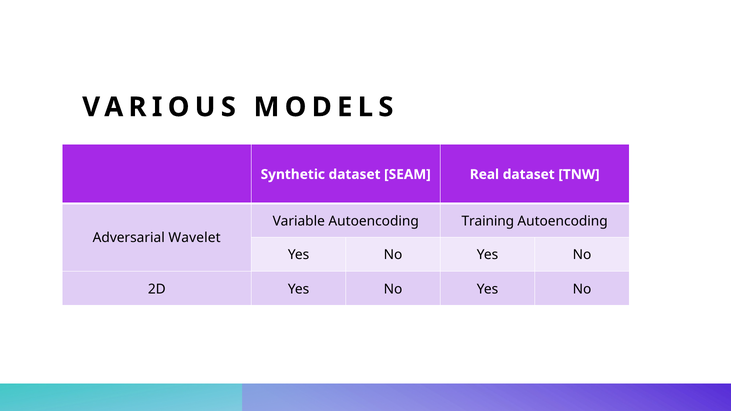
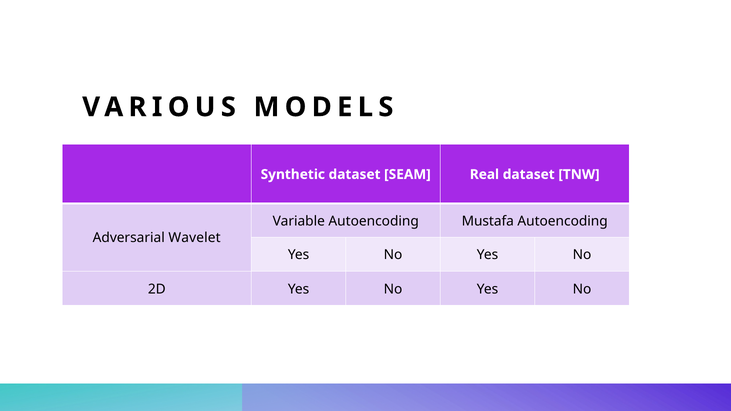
Training: Training -> Mustafa (488, 221)
